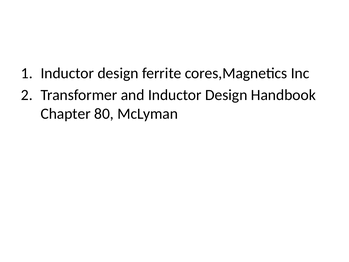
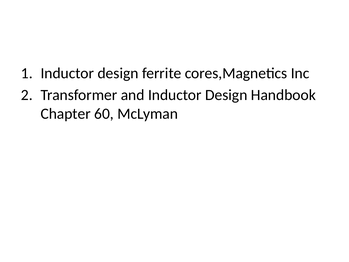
80: 80 -> 60 (104, 114)
